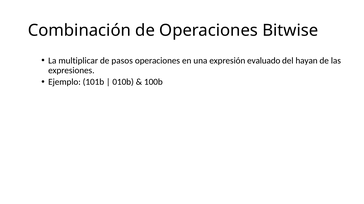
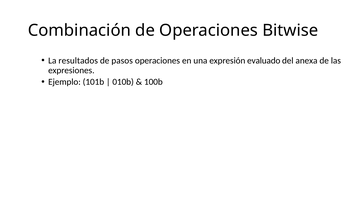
multiplicar: multiplicar -> resultados (78, 61)
hayan: hayan -> anexa (307, 61)
